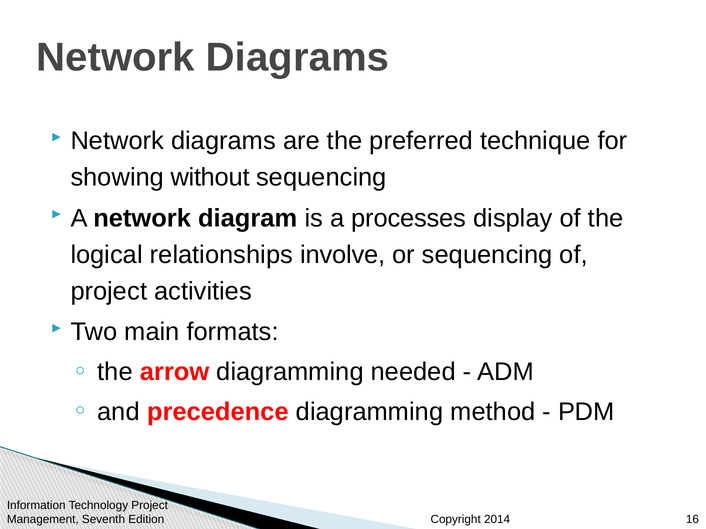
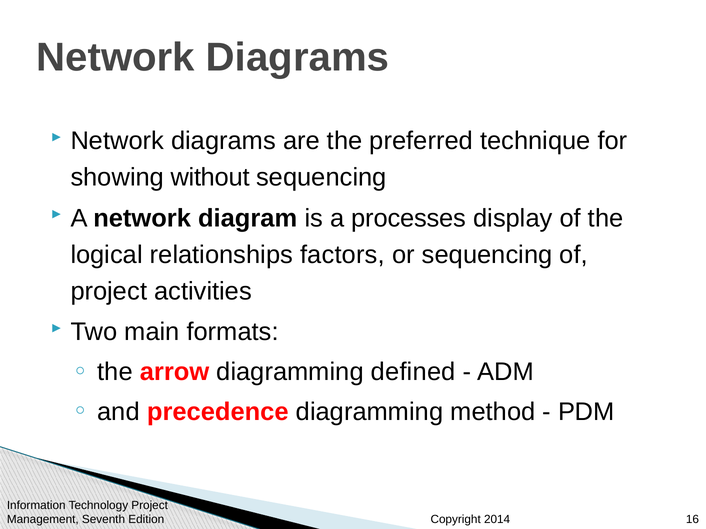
involve: involve -> factors (342, 255)
needed: needed -> defined (413, 372)
